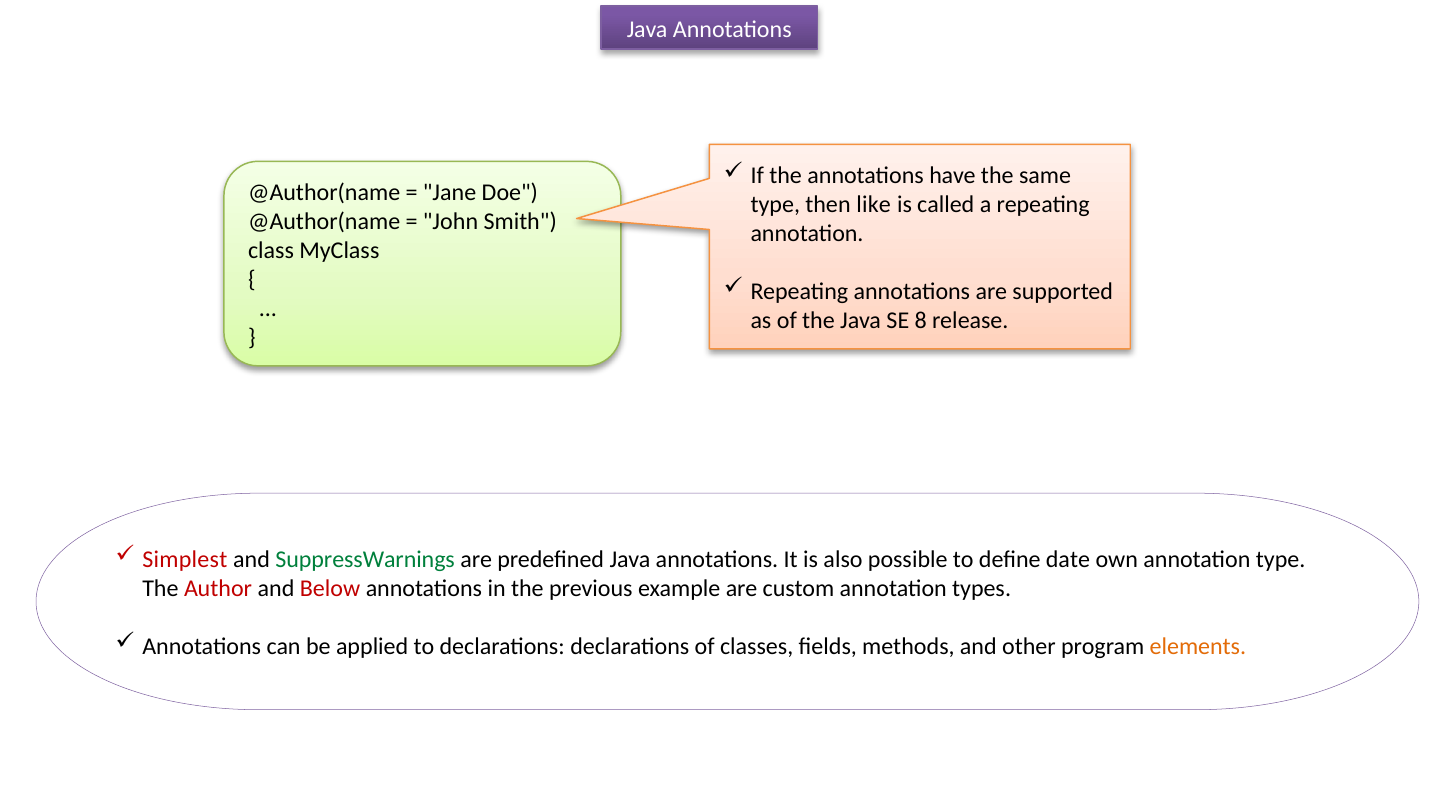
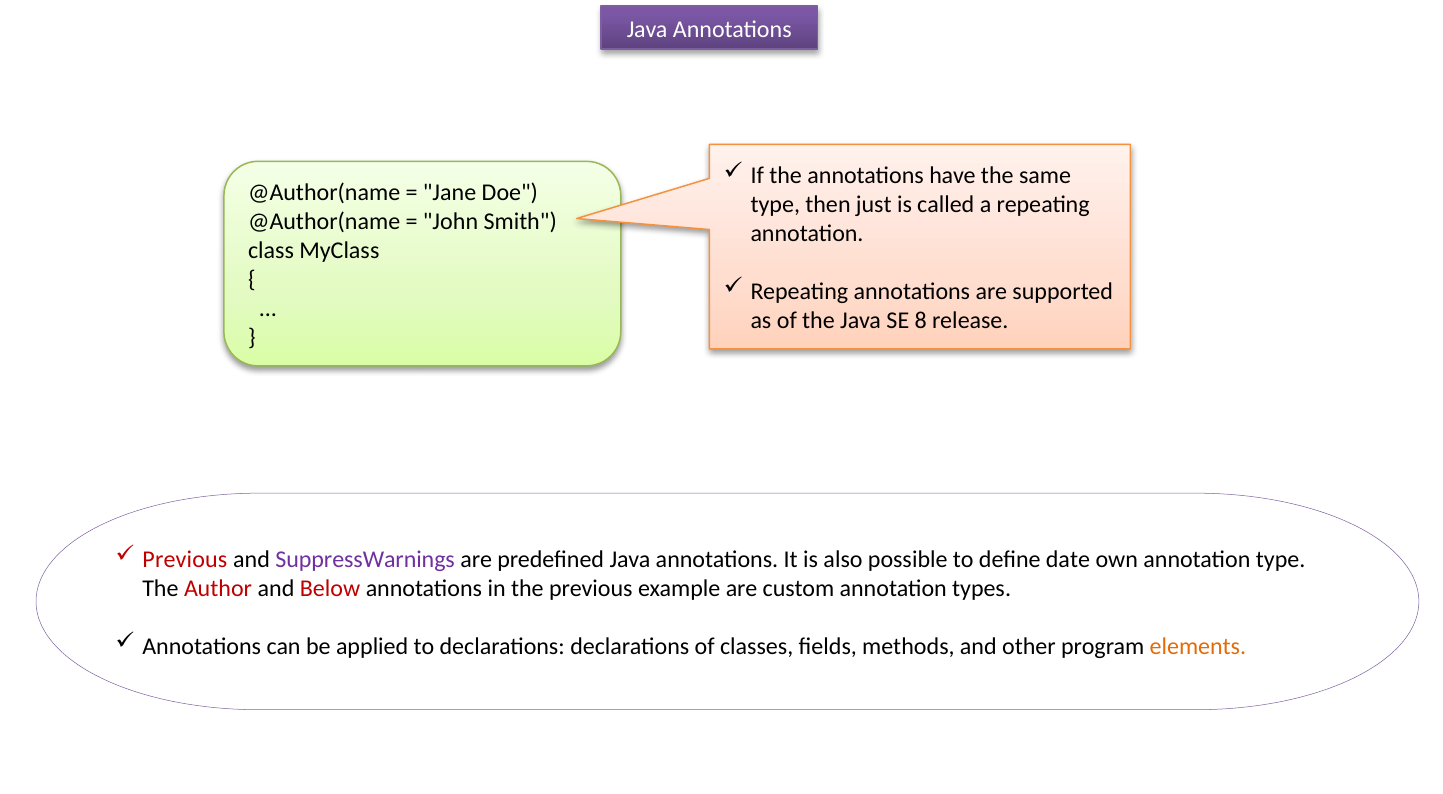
like: like -> just (874, 205)
Simplest: Simplest -> Previous (185, 559)
SuppressWarnings colour: green -> purple (365, 559)
